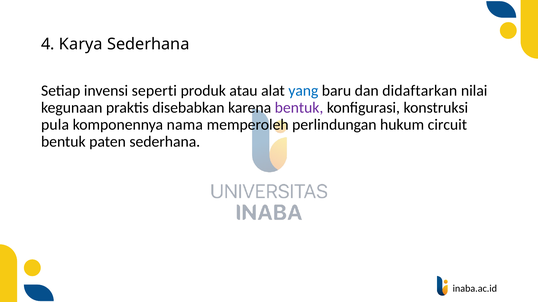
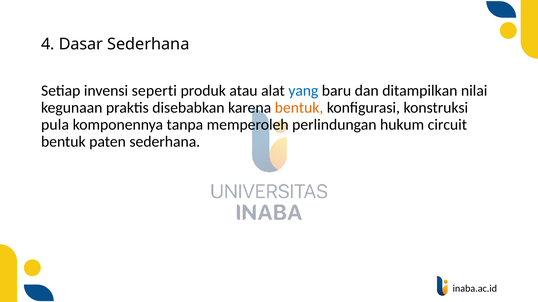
Karya: Karya -> Dasar (81, 44)
didaftarkan: didaftarkan -> ditampilkan (420, 91)
bentuk colour: purple -> orange (299, 108)
nama: nama -> tanpa (185, 125)
